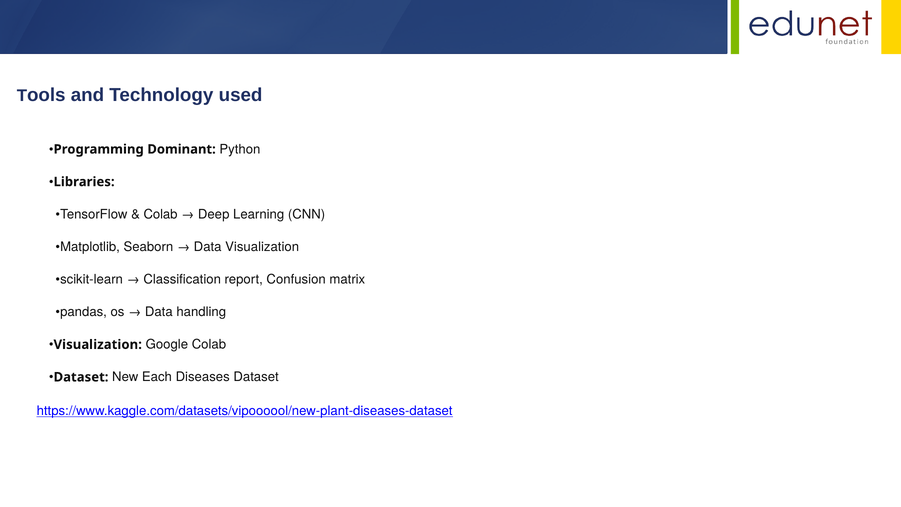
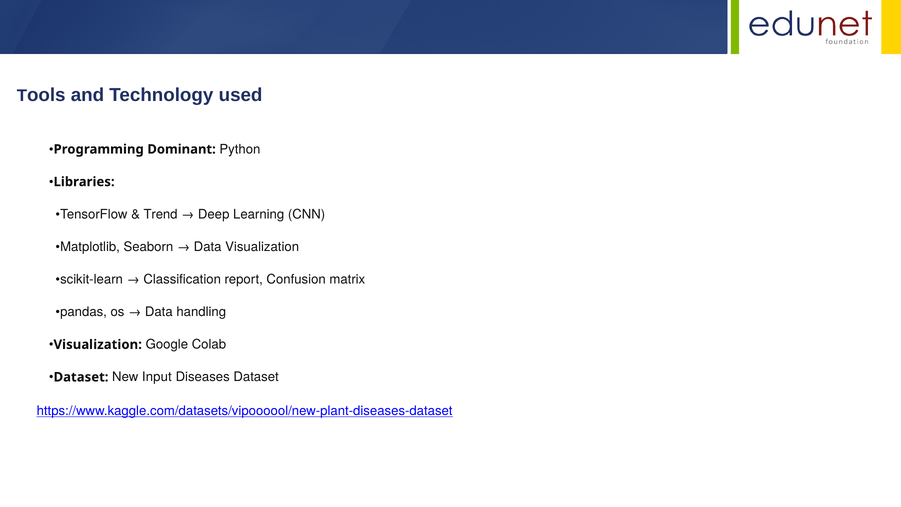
Colab: Colab -> Trend (161, 214)
Each: Each -> Input (157, 377)
